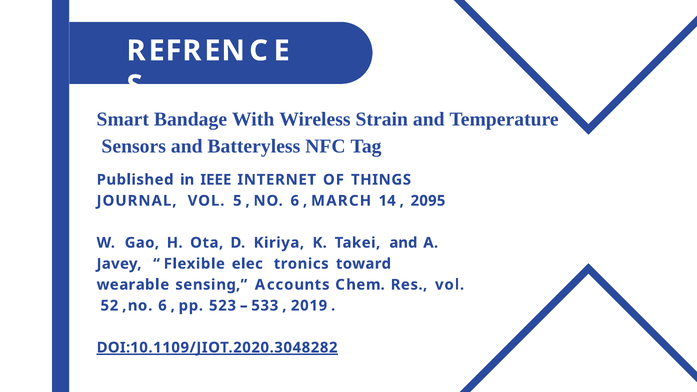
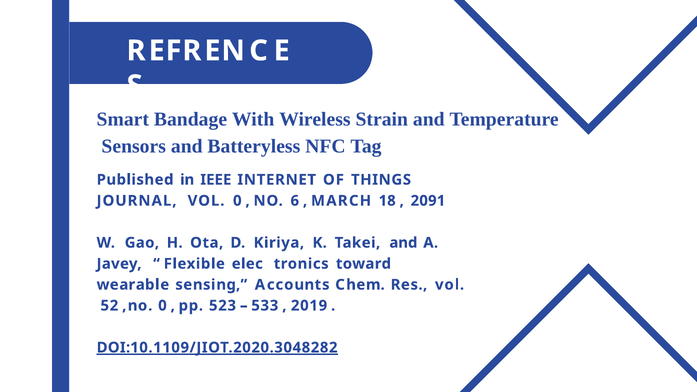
VOL 5: 5 -> 0 (237, 201)
14: 14 -> 18 (387, 201)
2095: 2095 -> 2091 (428, 201)
6: 6 -> 0 (162, 306)
